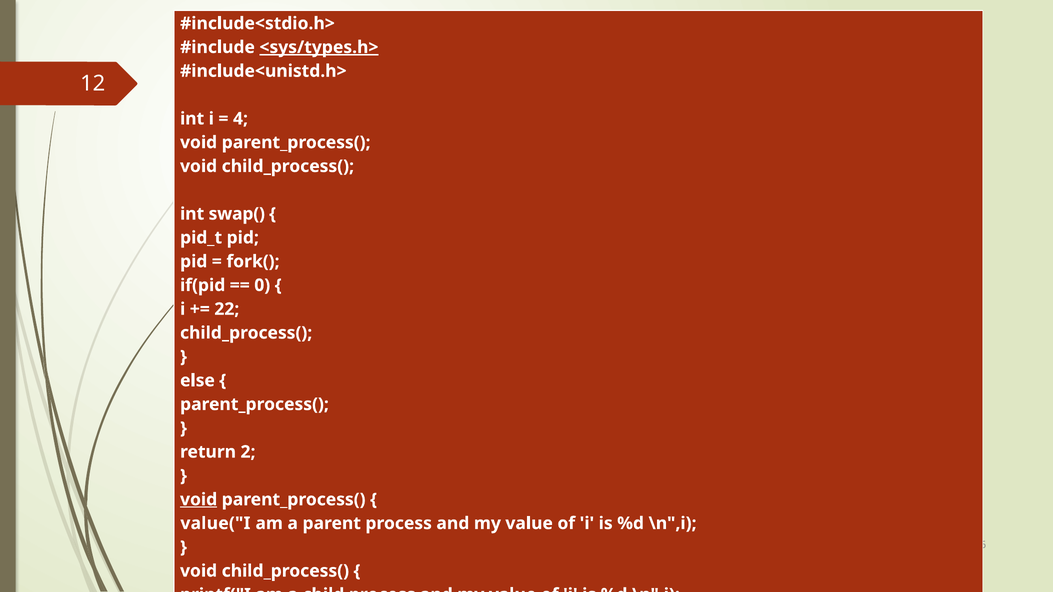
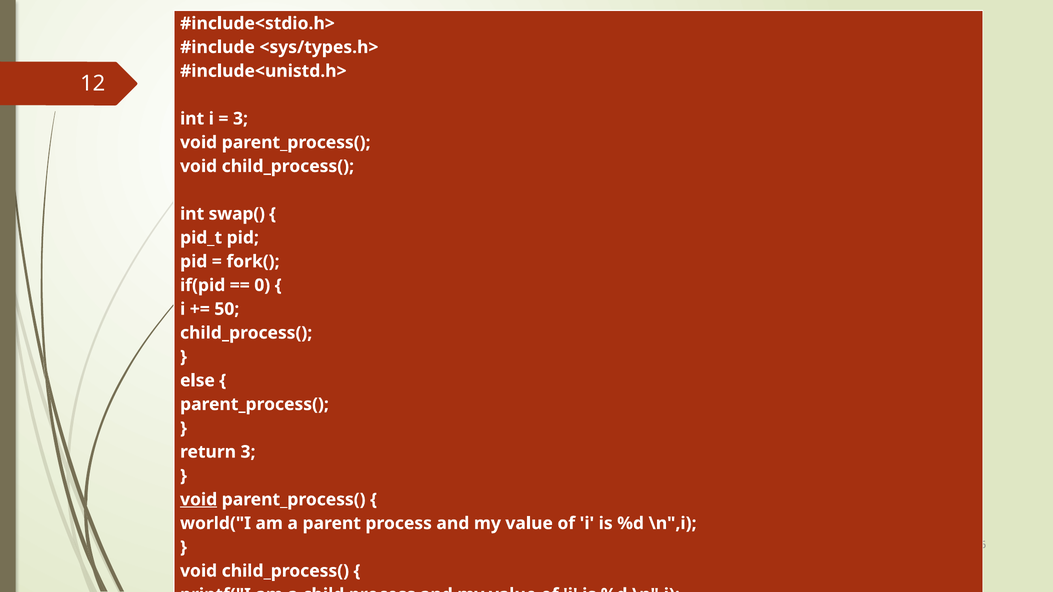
<sys/types.h> underline: present -> none (319, 47)
4: 4 -> 3 (240, 119)
22: 22 -> 50 (227, 309)
return 2: 2 -> 3 (248, 452)
value("I: value("I -> world("I (216, 524)
